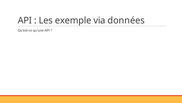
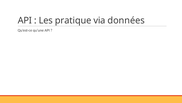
exemple: exemple -> pratique (73, 20)
